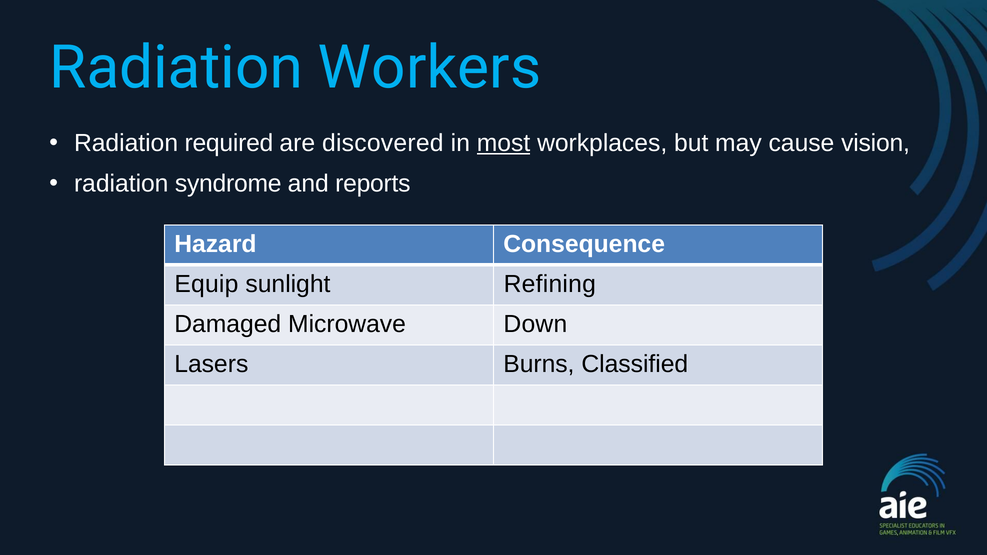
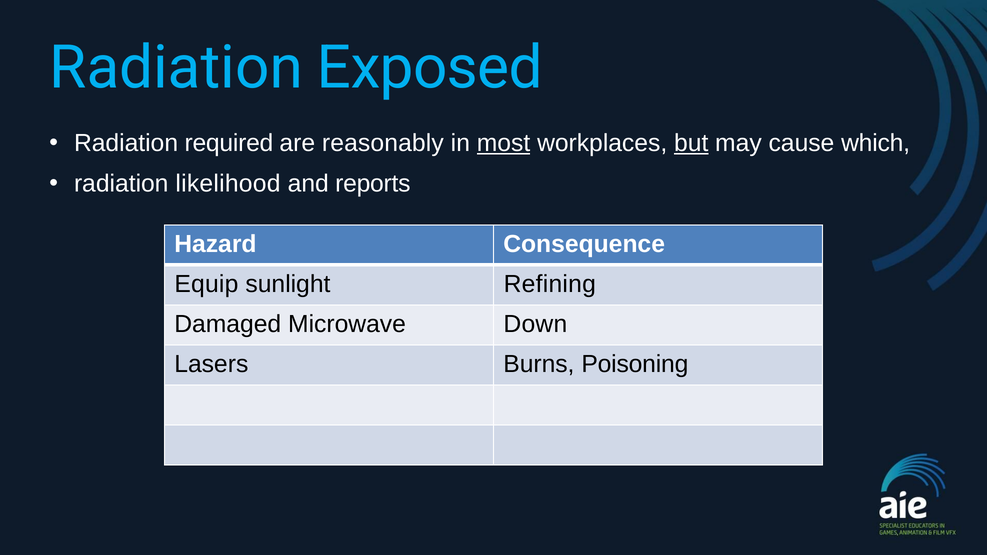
Workers: Workers -> Exposed (430, 68)
discovered: discovered -> reasonably (383, 143)
but underline: none -> present (691, 143)
vision: vision -> which (876, 143)
syndrome: syndrome -> likelihood (228, 183)
Classified: Classified -> Poisoning (635, 364)
